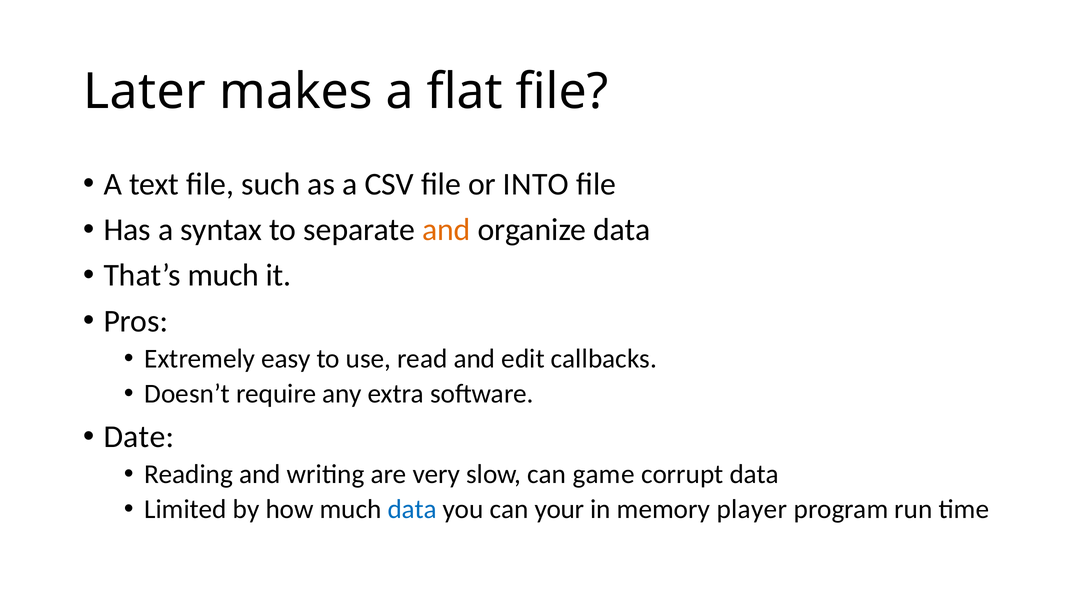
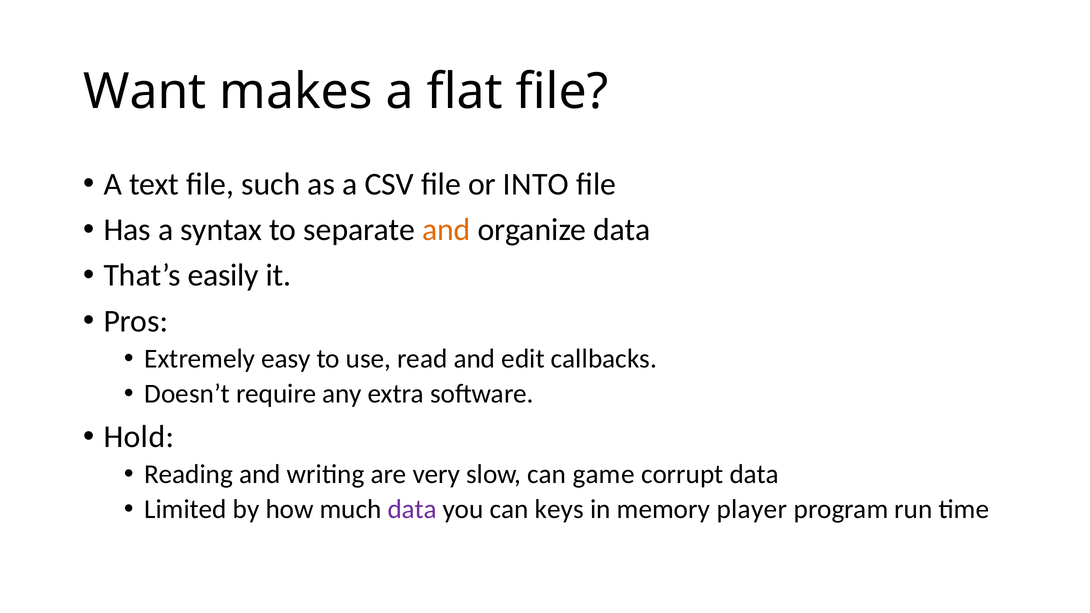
Later: Later -> Want (145, 92)
That’s much: much -> easily (223, 276)
Date: Date -> Hold (139, 437)
data colour: blue -> purple (412, 510)
your: your -> keys (559, 510)
